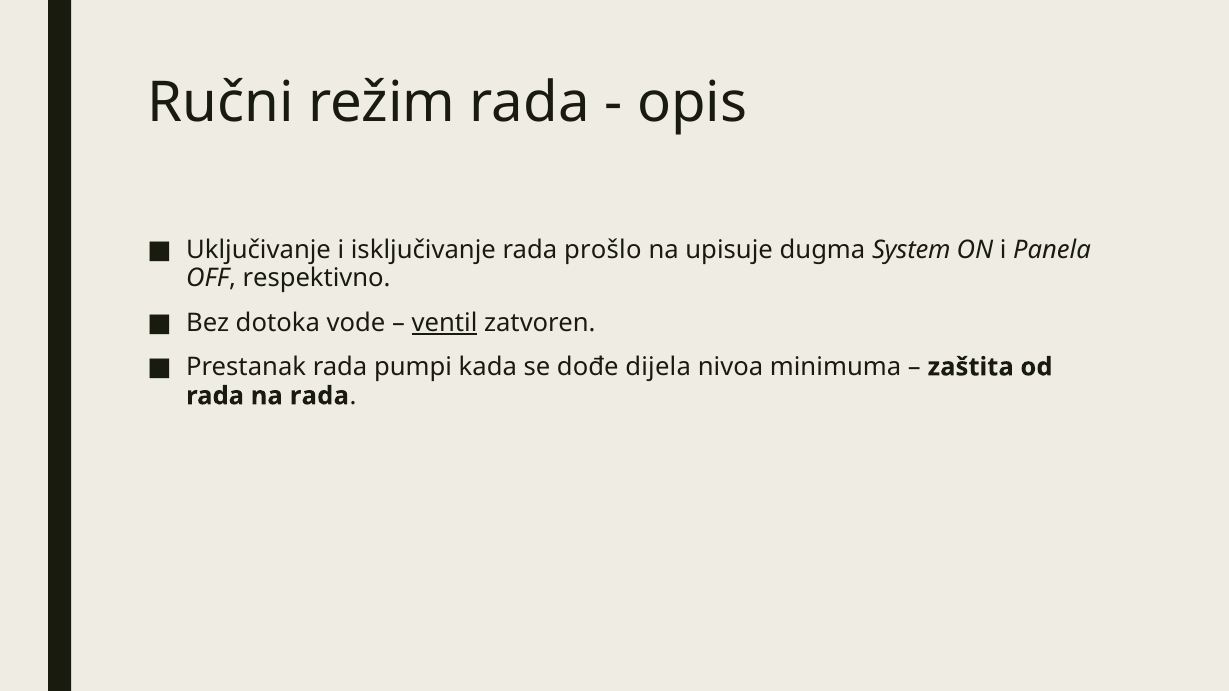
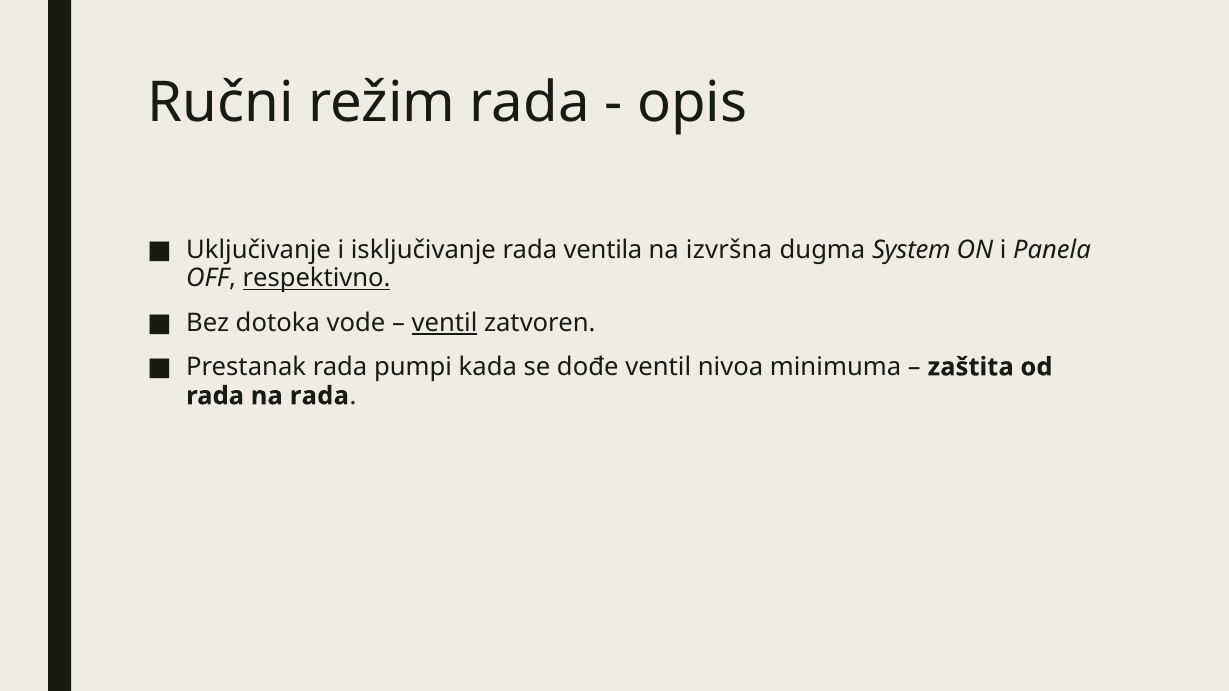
prošlo: prošlo -> ventila (603, 250)
upisuje: upisuje -> izvršna (729, 250)
respektivno underline: none -> present (317, 279)
dođe dijela: dijela -> ventil (658, 367)
